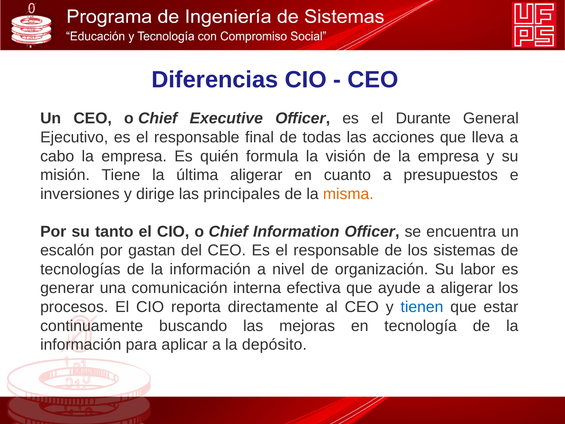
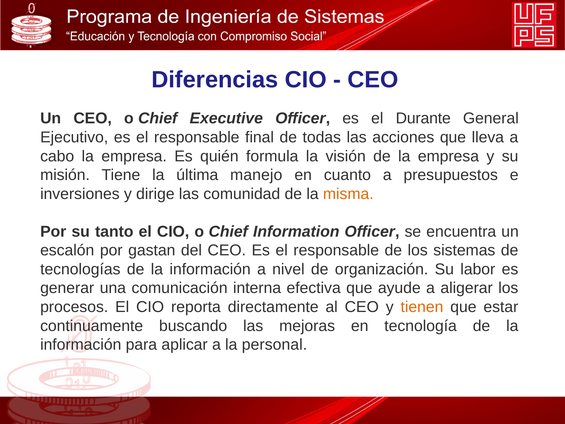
última aligerar: aligerar -> manejo (256, 175)
principales: principales -> comunidad (242, 194)
tienen colour: blue -> orange (422, 307)
depósito: depósito -> personal (274, 344)
